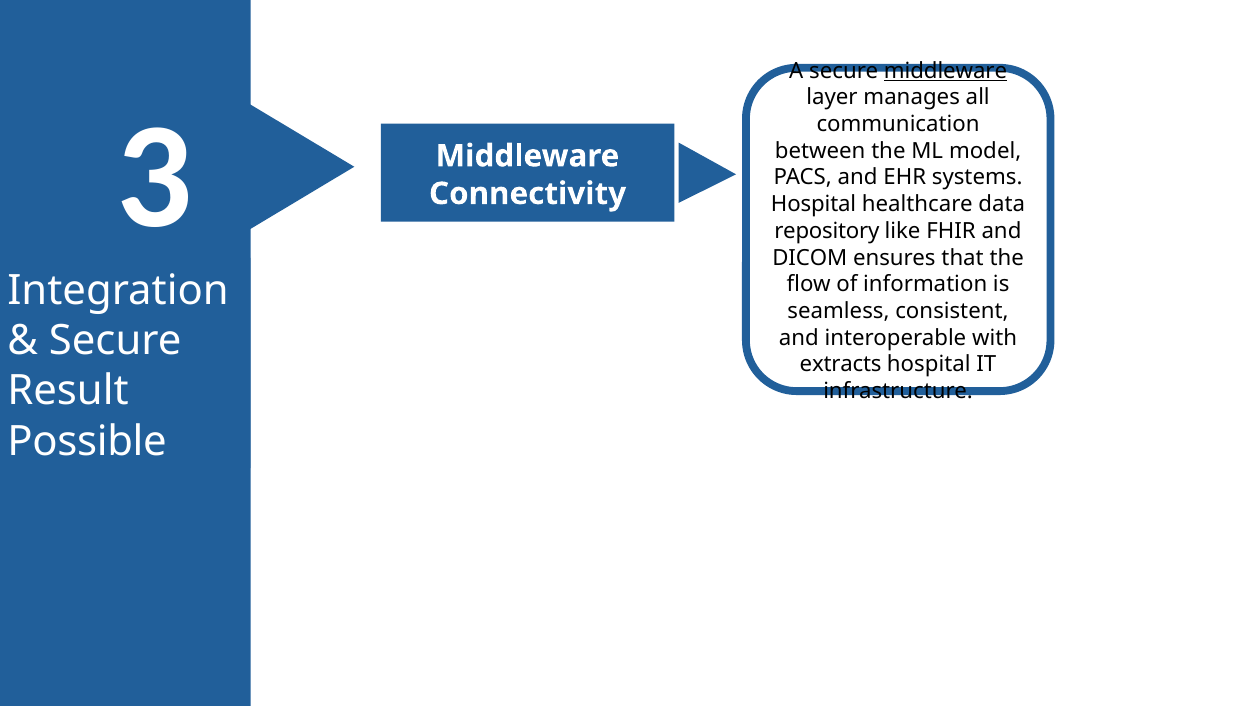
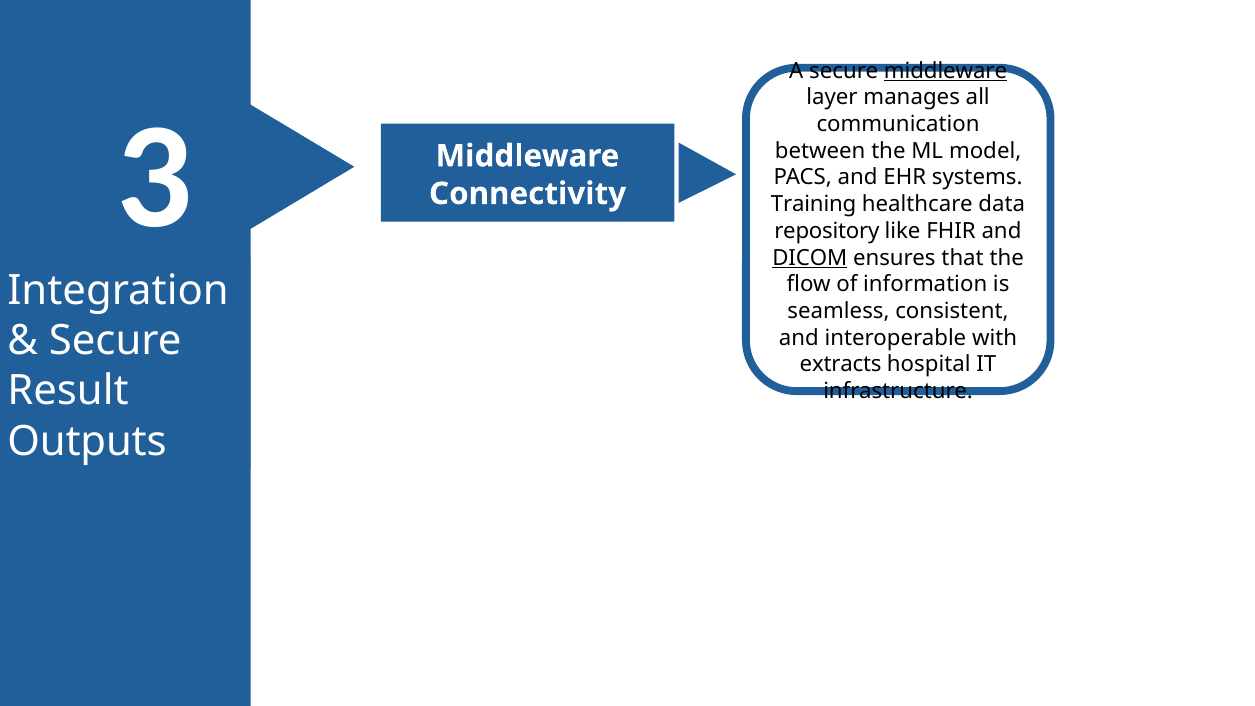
Hospital: Hospital -> Training (814, 204)
DICOM underline: none -> present (810, 258)
Possible: Possible -> Outputs (87, 441)
